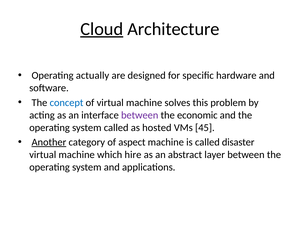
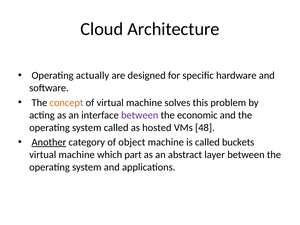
Cloud underline: present -> none (102, 29)
concept colour: blue -> orange (67, 103)
45: 45 -> 48 (205, 128)
aspect: aspect -> object (132, 142)
disaster: disaster -> buckets (238, 142)
hire: hire -> part (133, 155)
